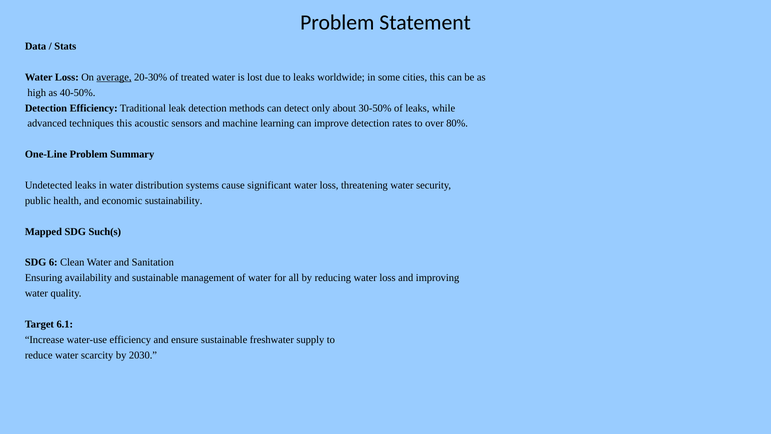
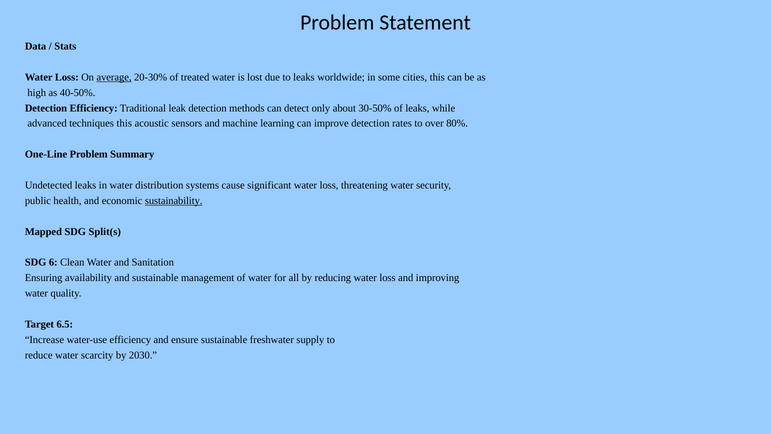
sustainability underline: none -> present (174, 201)
Such(s: Such(s -> Split(s (105, 231)
6.1: 6.1 -> 6.5 (65, 324)
